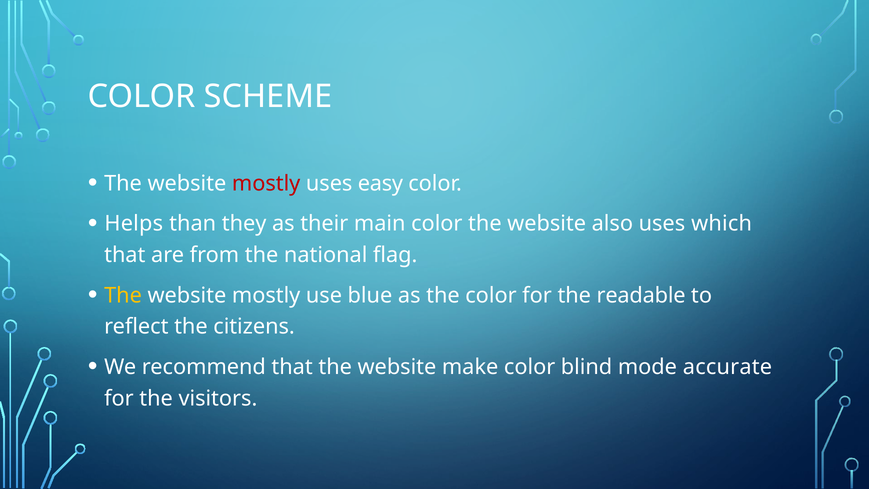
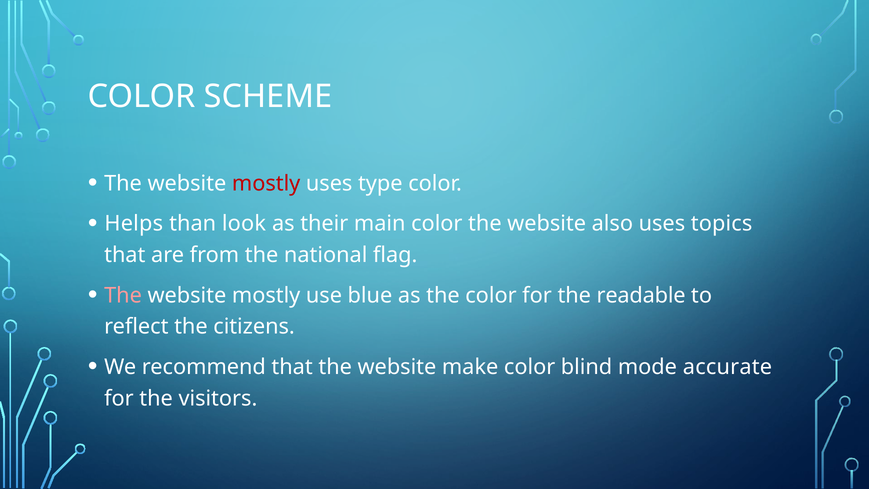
easy: easy -> type (380, 183)
they: they -> look (244, 224)
which: which -> topics (722, 224)
The colour: yellow -> pink (123, 295)
